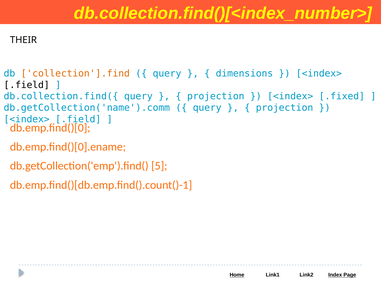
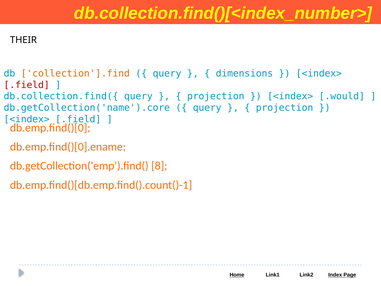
.field colour: black -> red (27, 85)
.fixed: .fixed -> .would (342, 96)
db.getCollection('name').comm: db.getCollection('name').comm -> db.getCollection('name').core (87, 108)
5: 5 -> 8 (159, 166)
